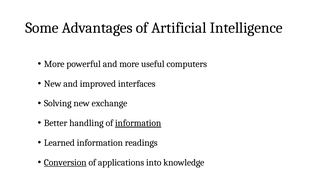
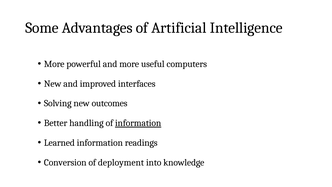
exchange: exchange -> outcomes (110, 103)
Conversion underline: present -> none (65, 162)
applications: applications -> deployment (121, 162)
